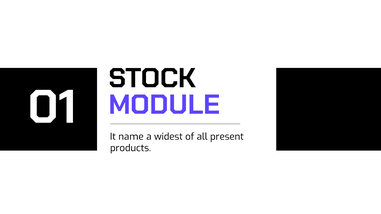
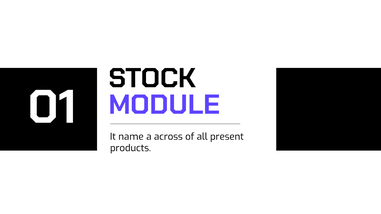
widest: widest -> across (168, 137)
